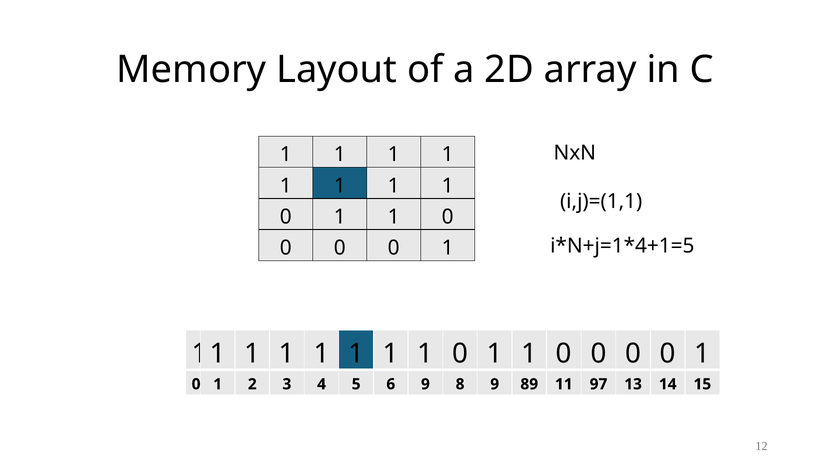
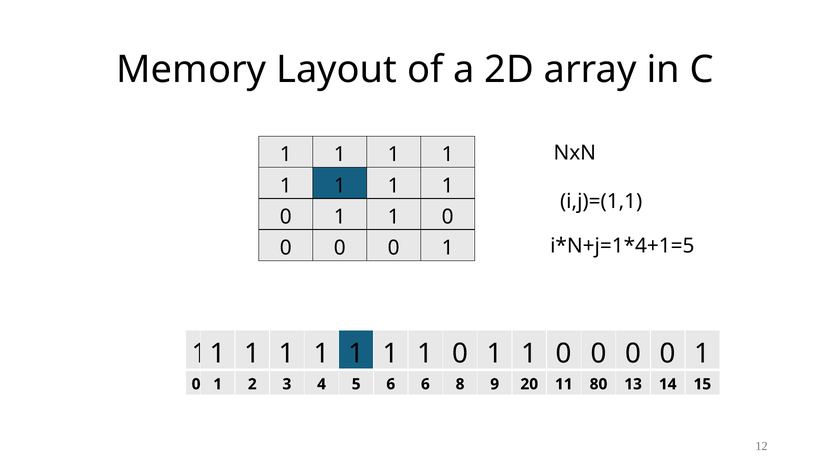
6 9: 9 -> 6 (425, 385)
89: 89 -> 20 (529, 385)
97: 97 -> 80 (598, 385)
